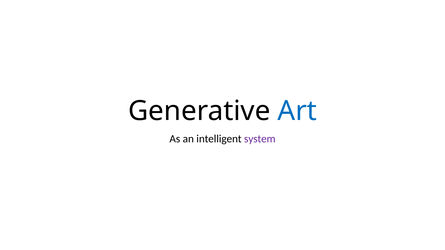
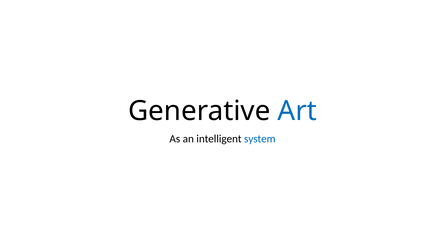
system colour: purple -> blue (260, 139)
